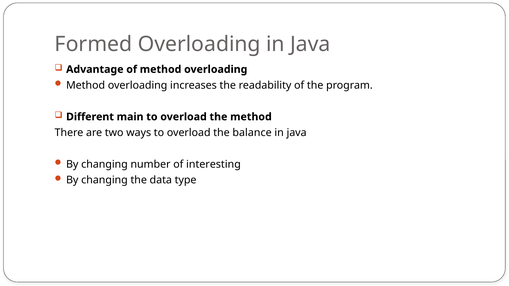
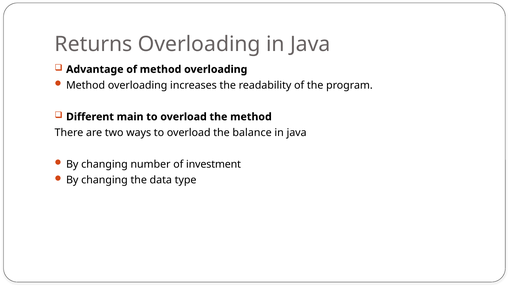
Formed: Formed -> Returns (94, 44)
interesting: interesting -> investment (214, 164)
